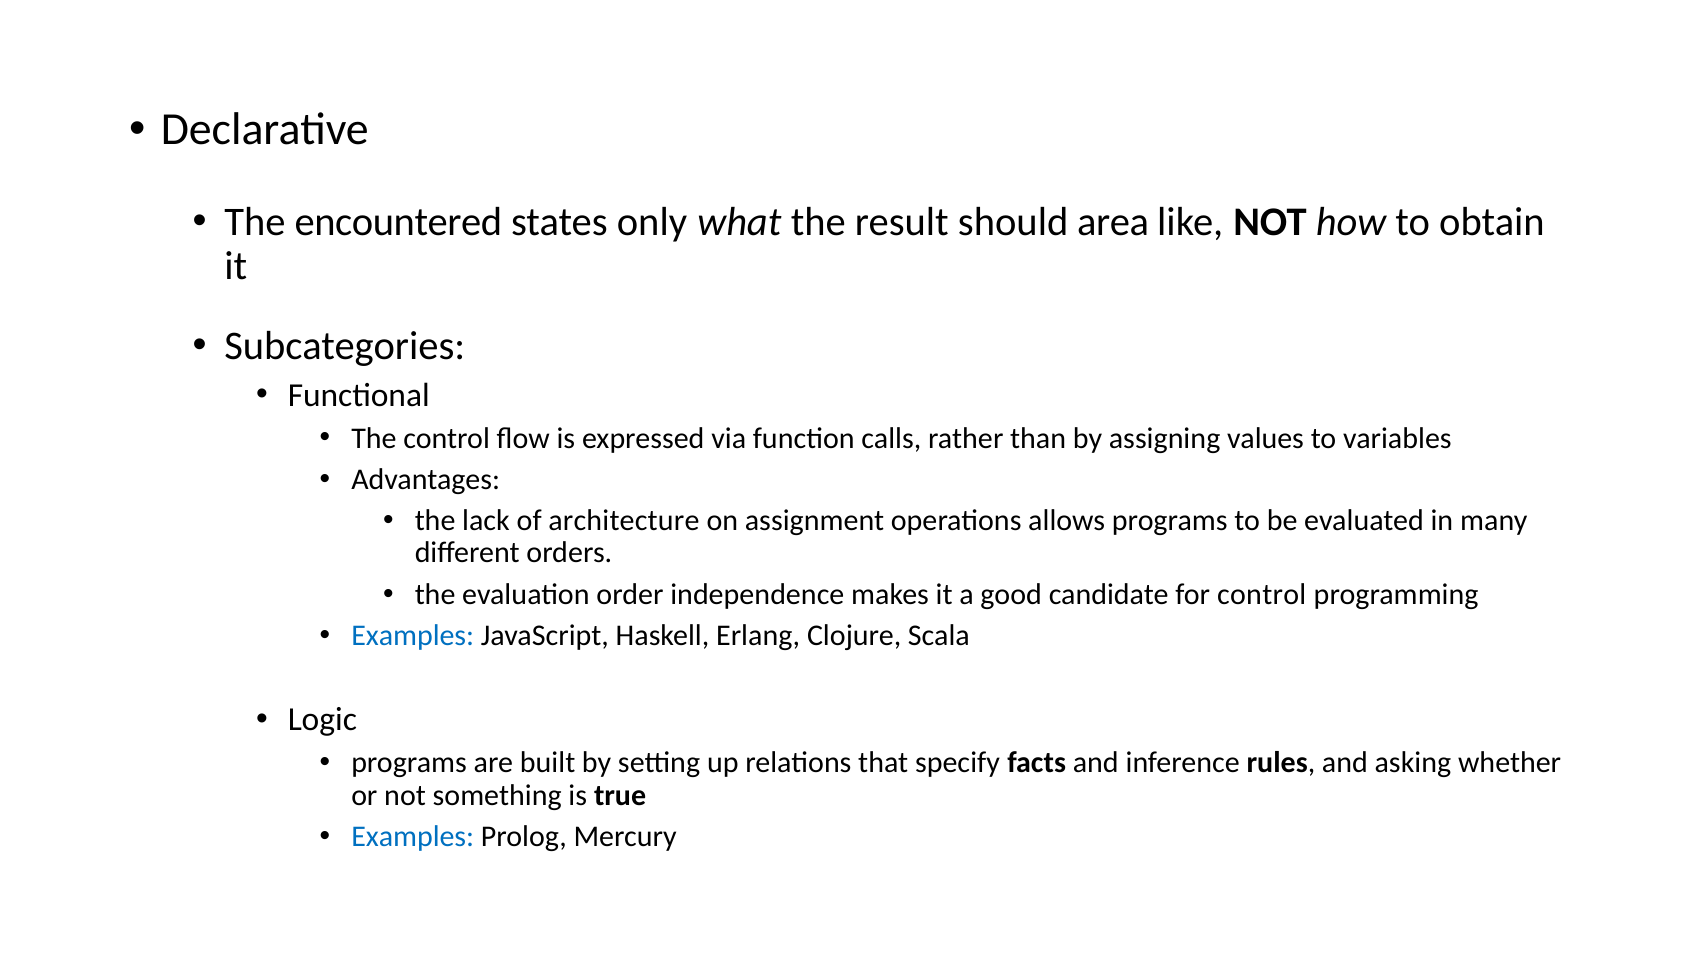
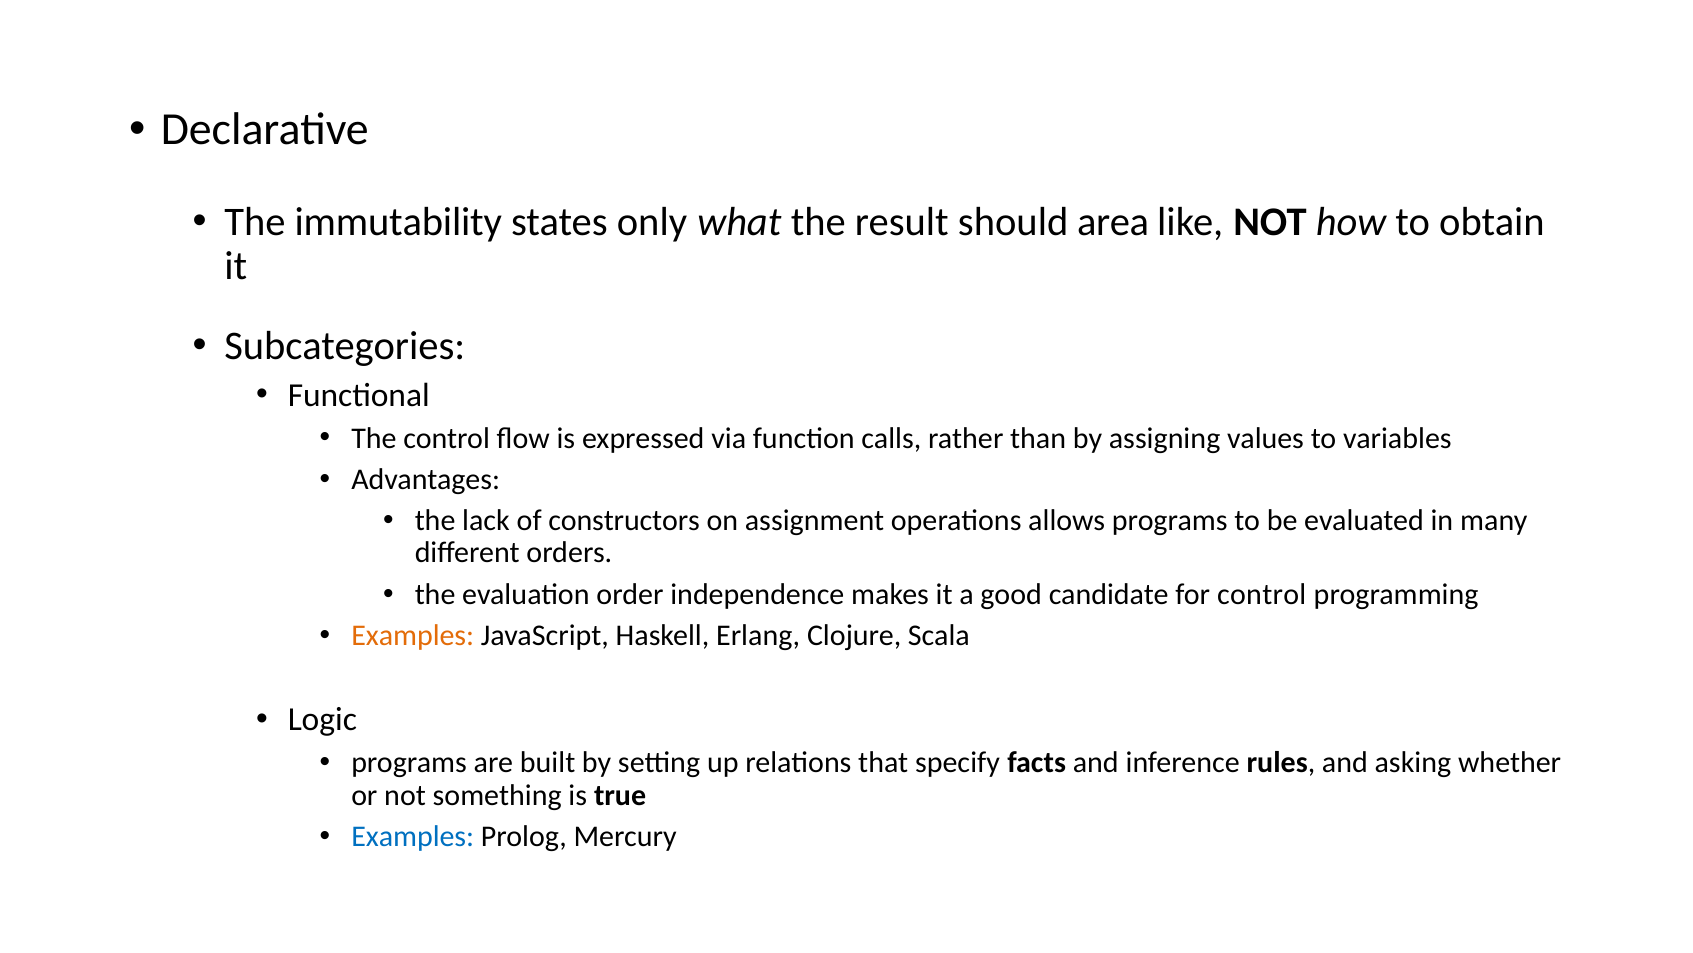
encountered: encountered -> immutability (398, 222)
architecture: architecture -> constructors (624, 520)
Examples colour: blue -> orange (413, 635)
